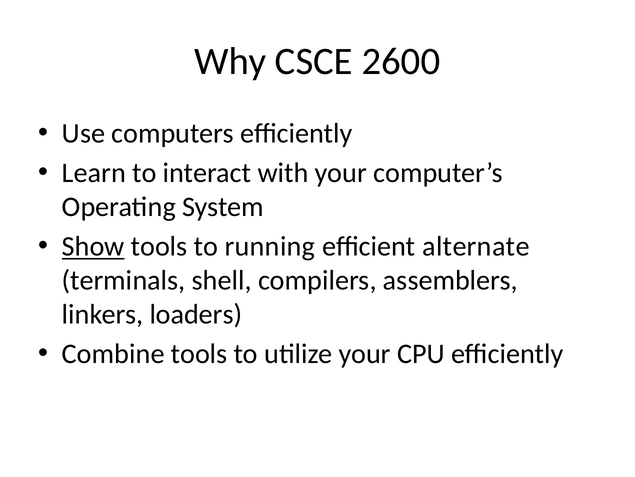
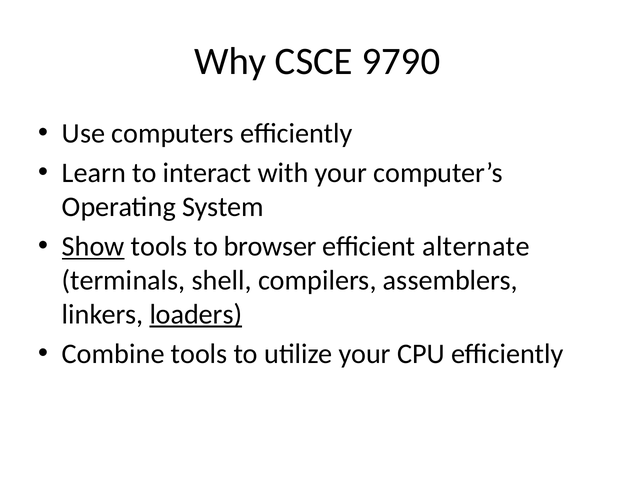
2600: 2600 -> 9790 (401, 61)
running: running -> browser (270, 246)
loaders underline: none -> present (196, 314)
